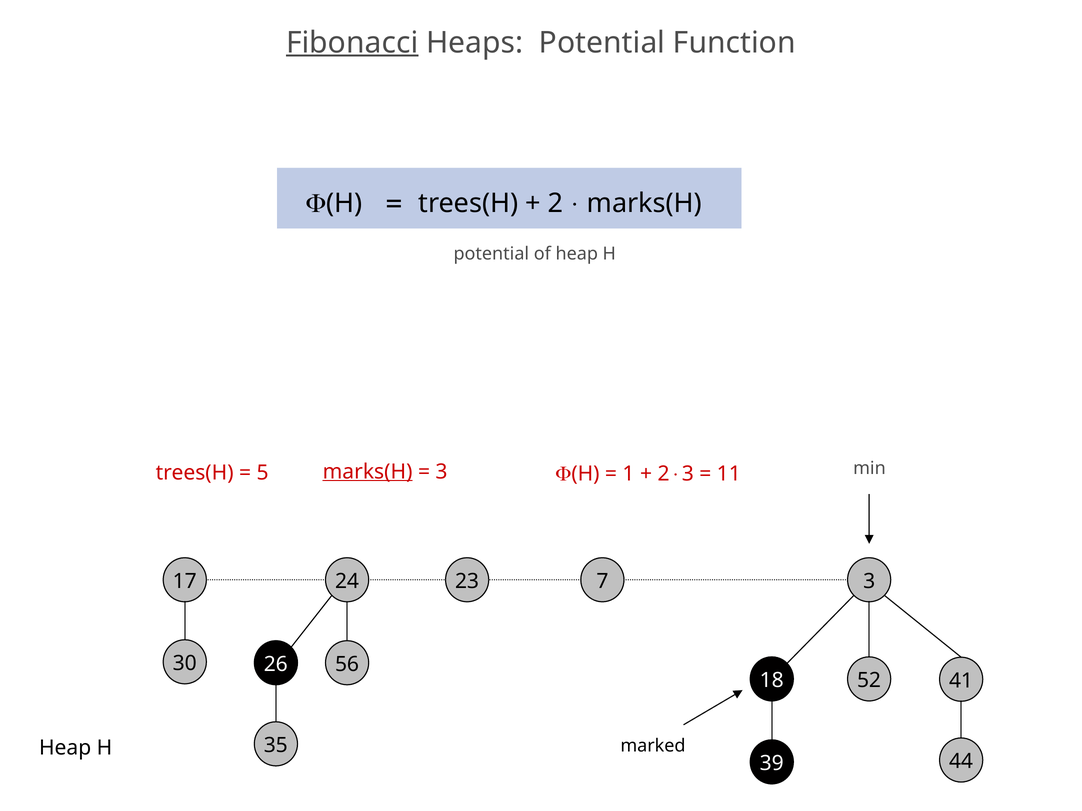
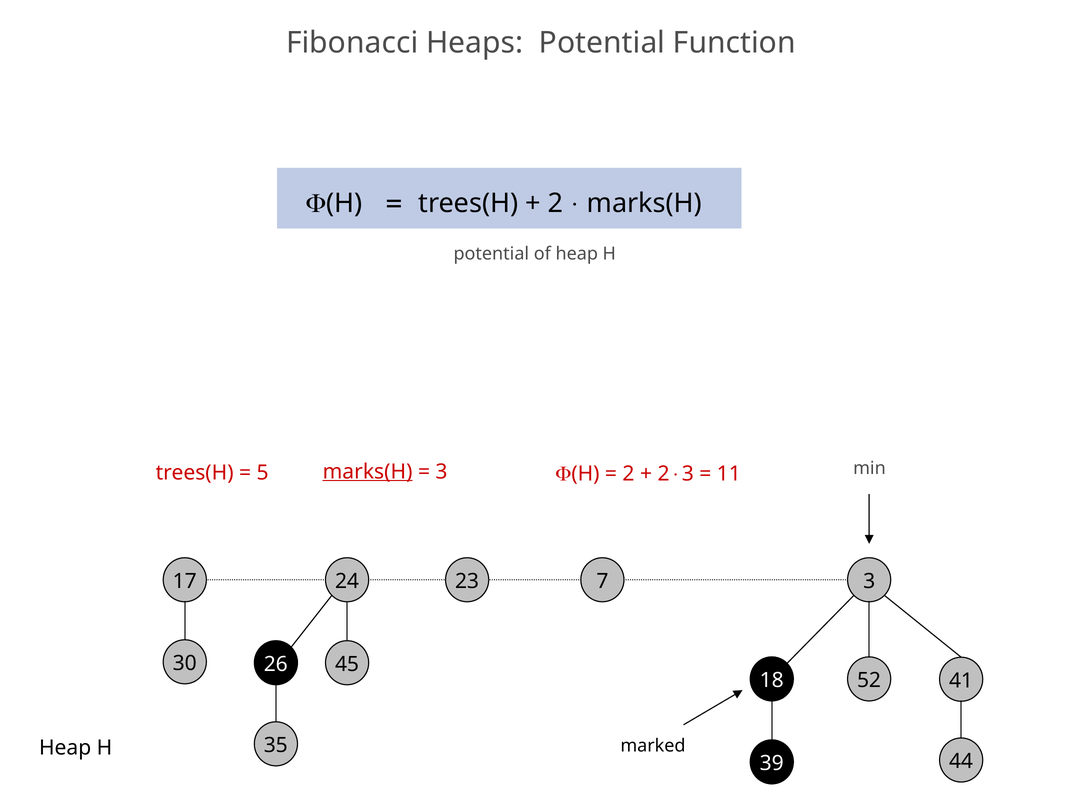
Fibonacci underline: present -> none (352, 43)
1: 1 -> 2 (628, 474)
56: 56 -> 45 (347, 665)
